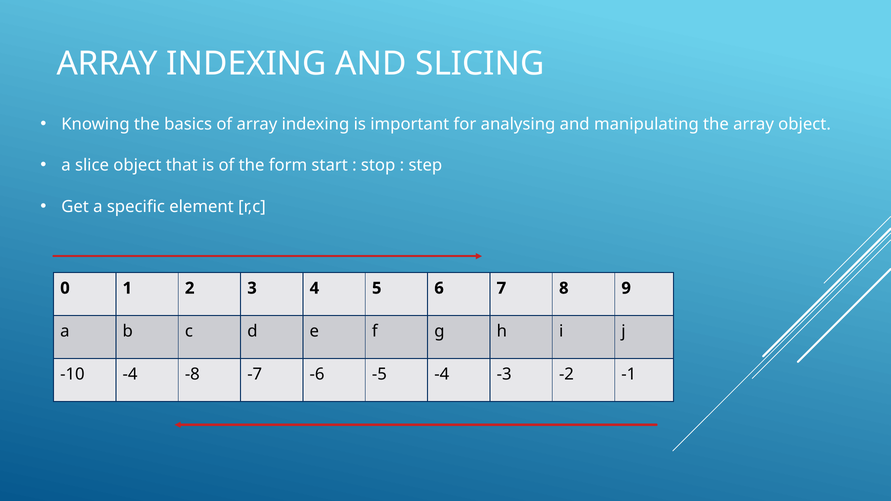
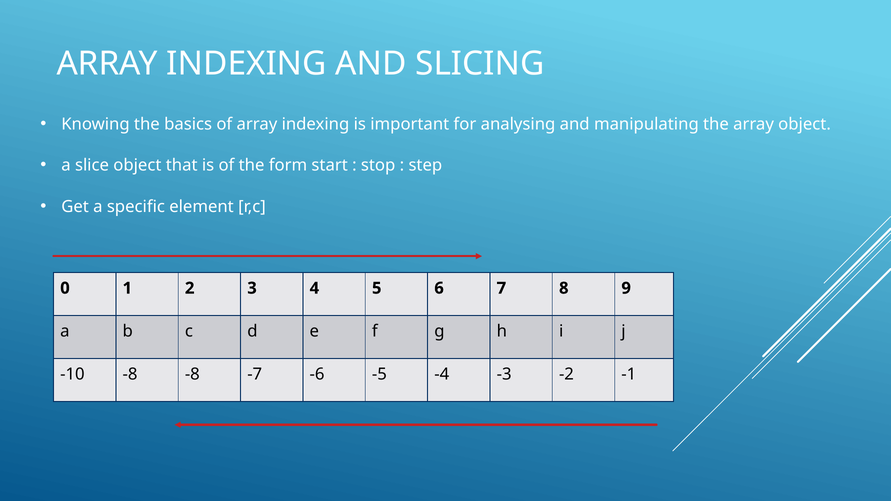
-10 -4: -4 -> -8 (130, 374)
